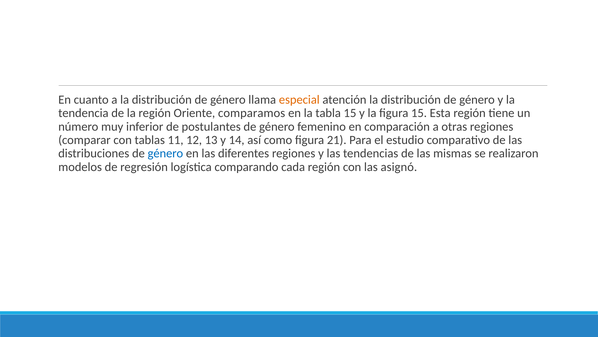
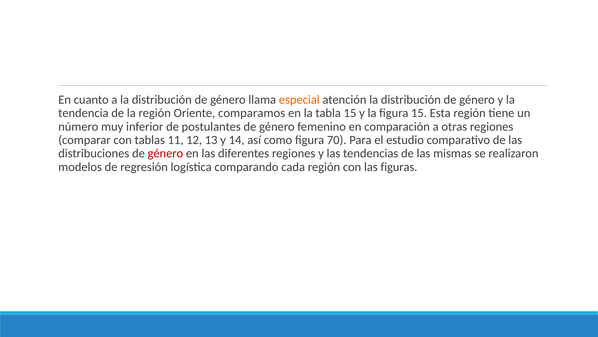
21: 21 -> 70 (337, 140)
género colour: blue -> red (165, 153)
asignó: asignó -> figuras (399, 167)
